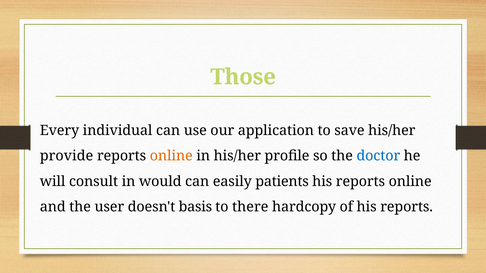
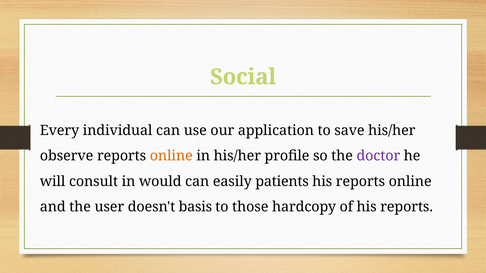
Those: Those -> Social (243, 77)
provide: provide -> observe (67, 156)
doctor colour: blue -> purple (378, 156)
there: there -> those (250, 207)
